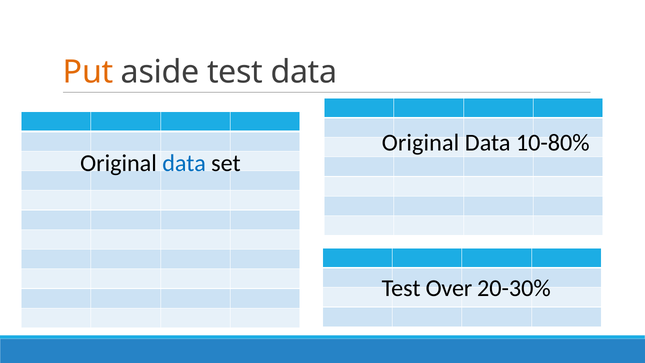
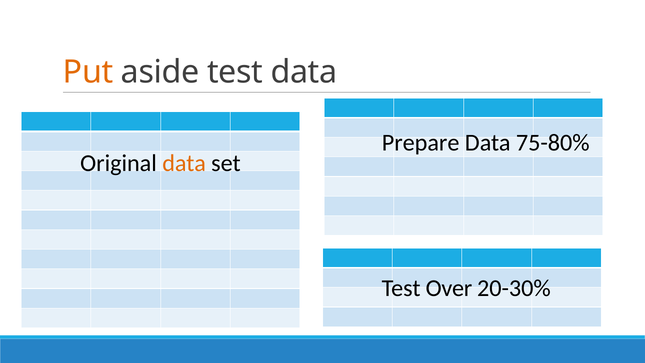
Original: Original -> Prepare (421, 143)
10-80%: 10-80% -> 75-80% (553, 143)
data colour: blue -> orange (184, 163)
